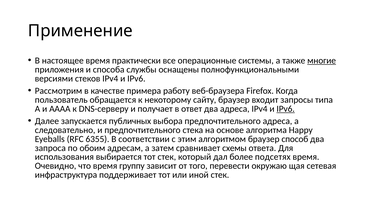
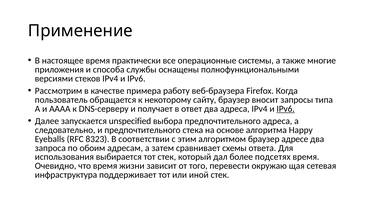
многие underline: present -> none (322, 60)
входит: входит -> вносит (265, 100)
публичных: публичных -> unspecified (130, 121)
6355: 6355 -> 8323 (97, 139)
способ: способ -> адресе (295, 139)
группу: группу -> жизни (132, 165)
